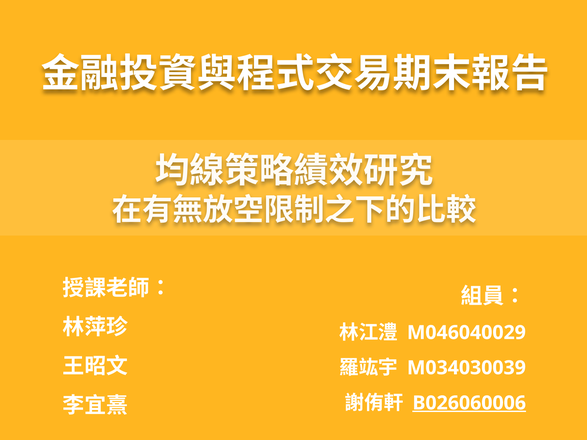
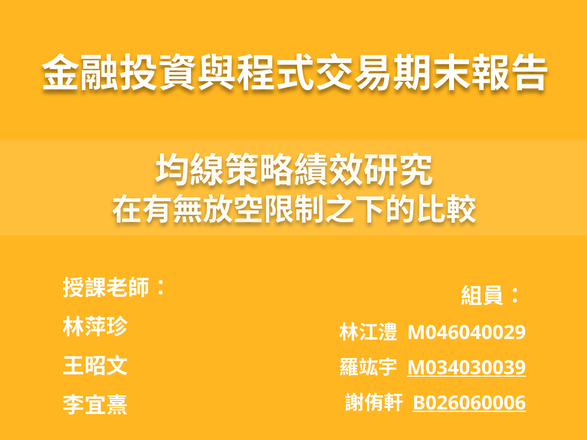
M034030039 underline: none -> present (466, 368)
